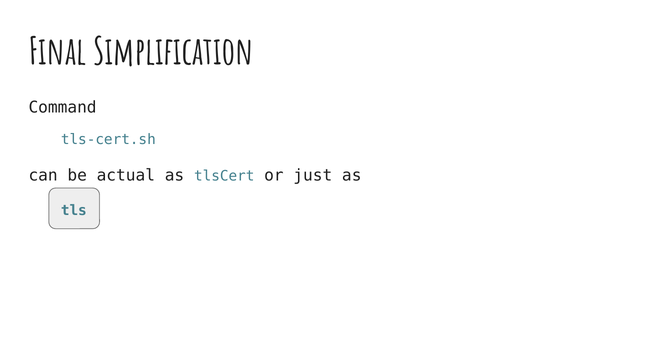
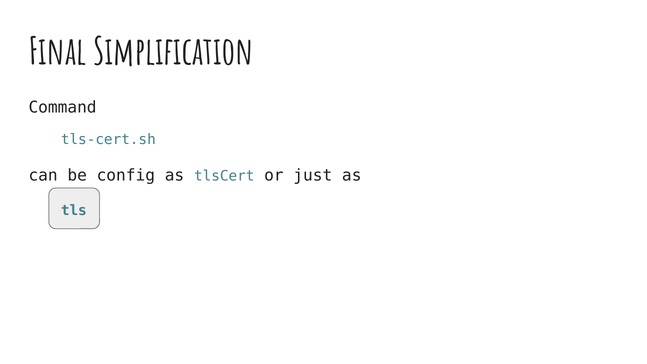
actual: actual -> config (126, 175)
